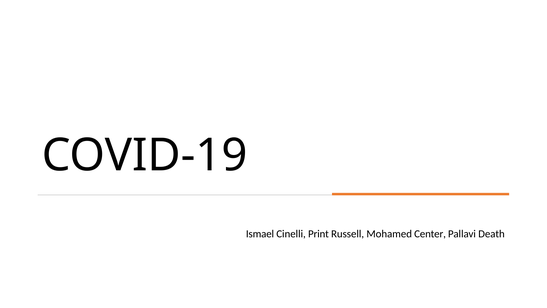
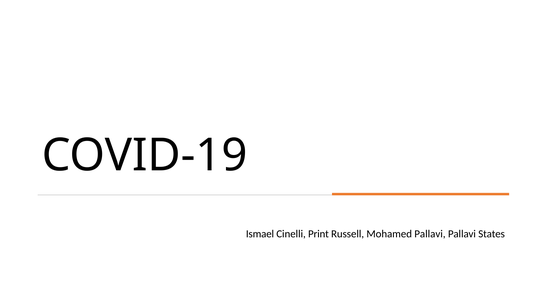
Mohamed Center: Center -> Pallavi (430, 234)
Death: Death -> States (492, 234)
